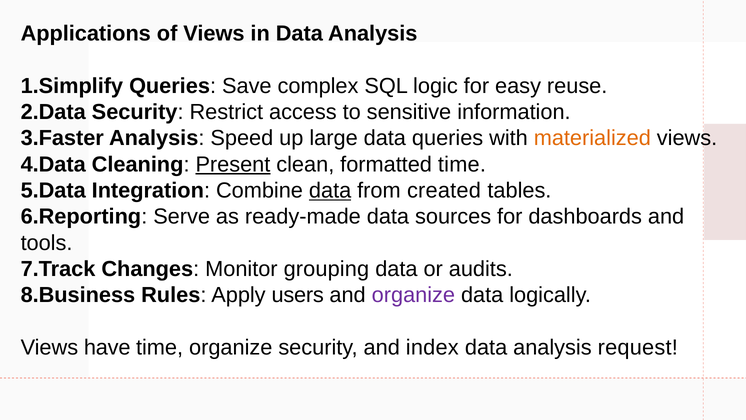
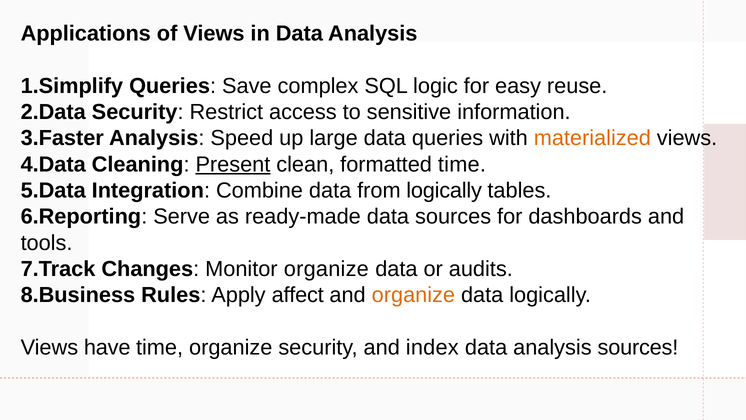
data underline: present -> none (330, 190)
from created: created -> logically (444, 190)
Monitor grouping: grouping -> organize (326, 269)
users: users -> affect (298, 295)
organize colour: purple -> orange (413, 295)
analysis request: request -> sources (638, 347)
